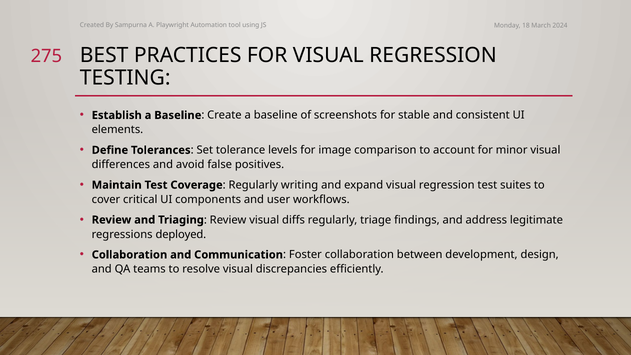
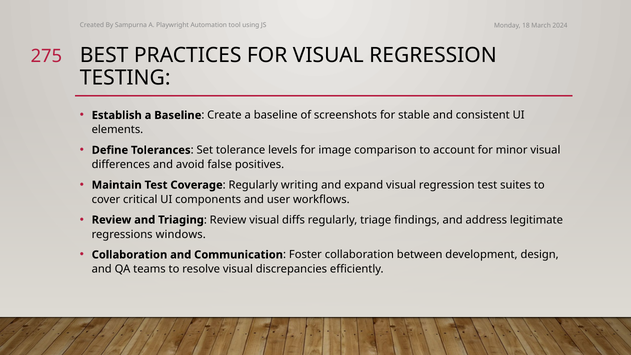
deployed: deployed -> windows (181, 234)
